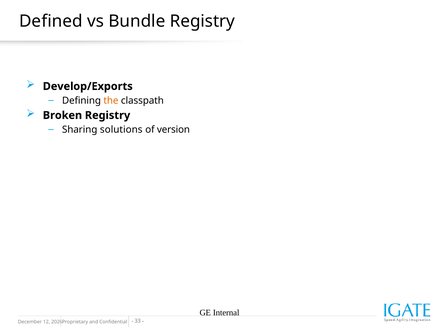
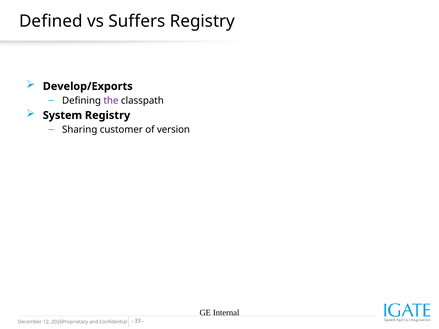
Bundle: Bundle -> Suffers (137, 21)
the colour: orange -> purple (111, 101)
Broken: Broken -> System (62, 115)
solutions: solutions -> customer (121, 130)
